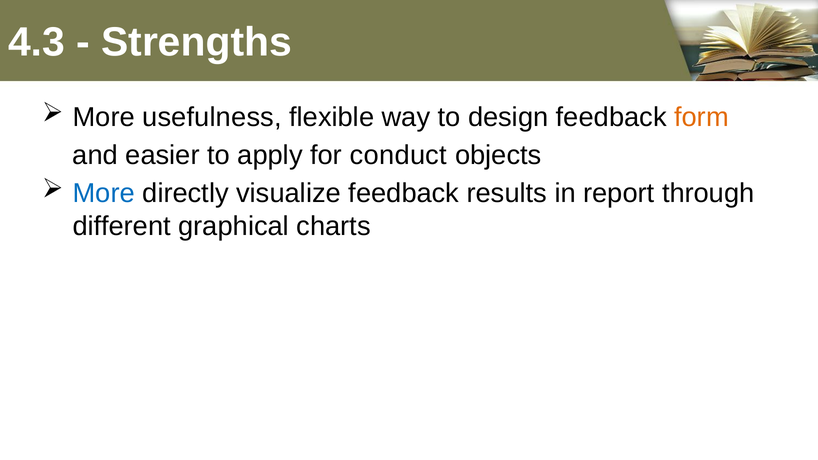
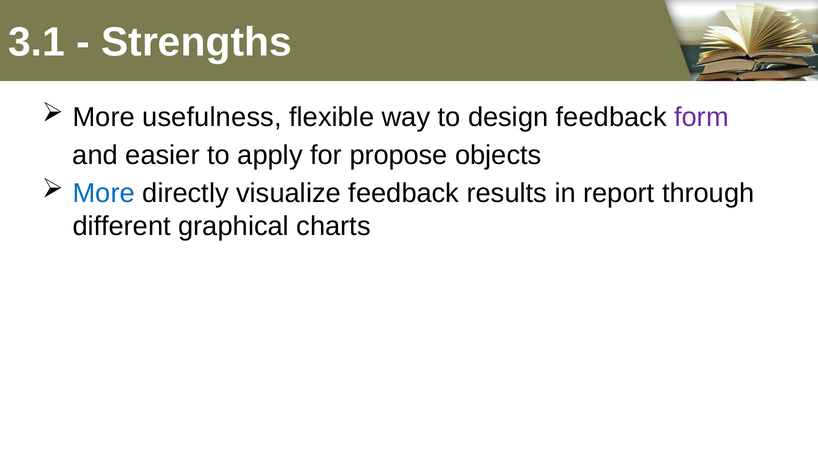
4.3: 4.3 -> 3.1 (36, 42)
form colour: orange -> purple (701, 117)
conduct: conduct -> propose (399, 155)
